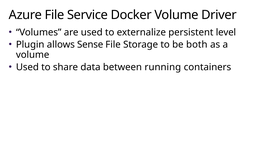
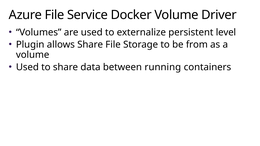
allows Sense: Sense -> Share (90, 45)
both: both -> from (197, 45)
